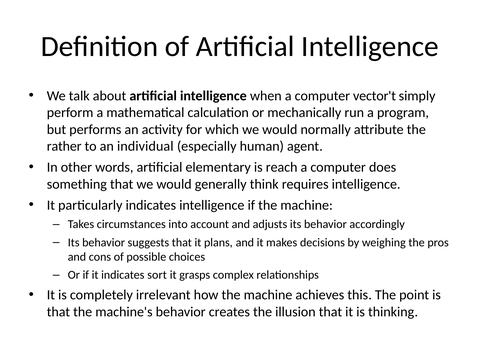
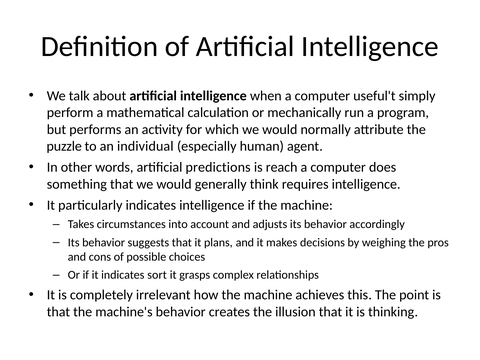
vector't: vector't -> useful't (374, 96)
rather: rather -> puzzle (64, 146)
elementary: elementary -> predictions (218, 167)
